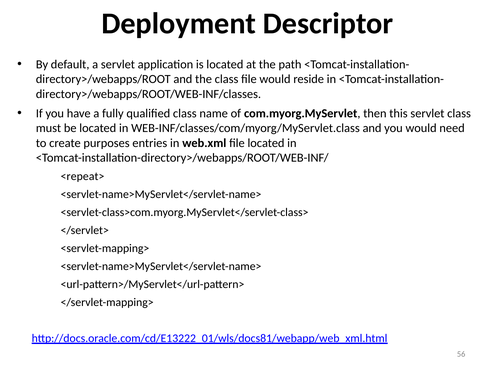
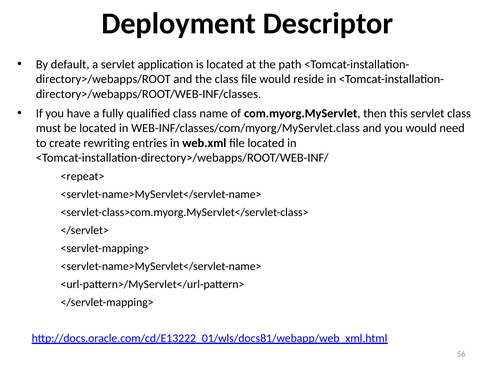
purposes: purposes -> rewriting (107, 143)
